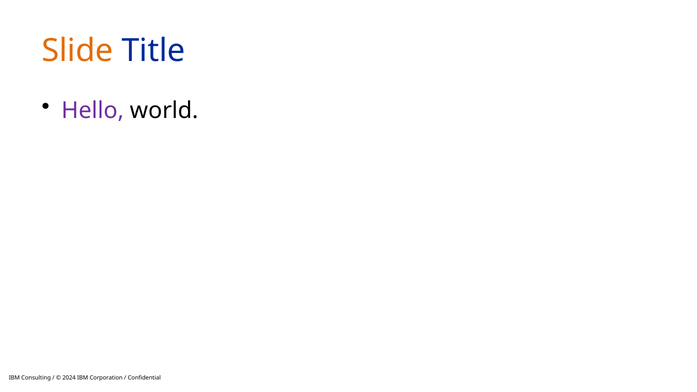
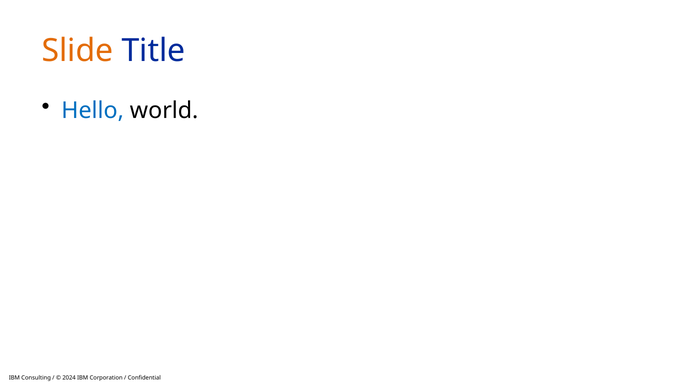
Hello colour: purple -> blue (93, 110)
